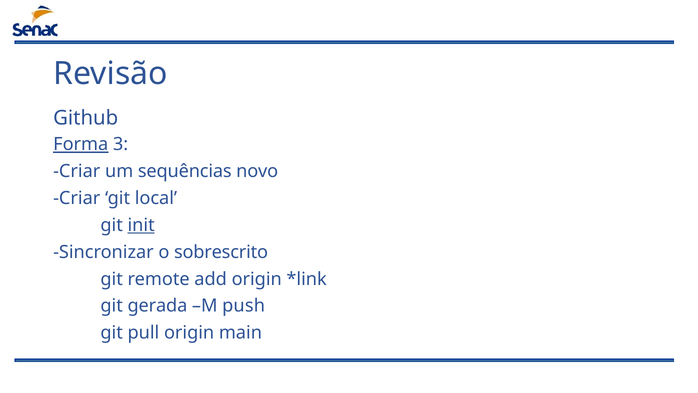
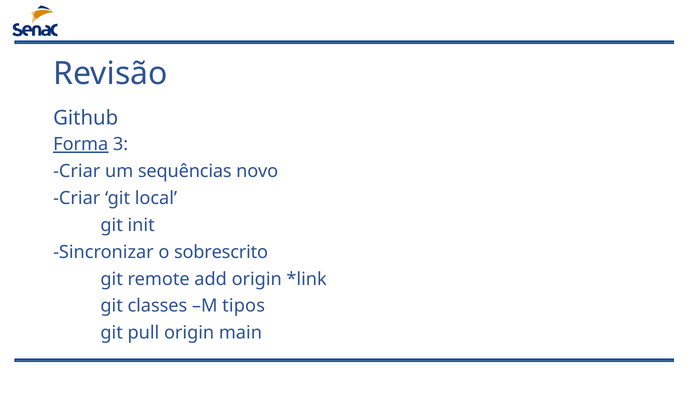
init underline: present -> none (141, 225)
gerada: gerada -> classes (157, 306)
push: push -> tipos (244, 306)
